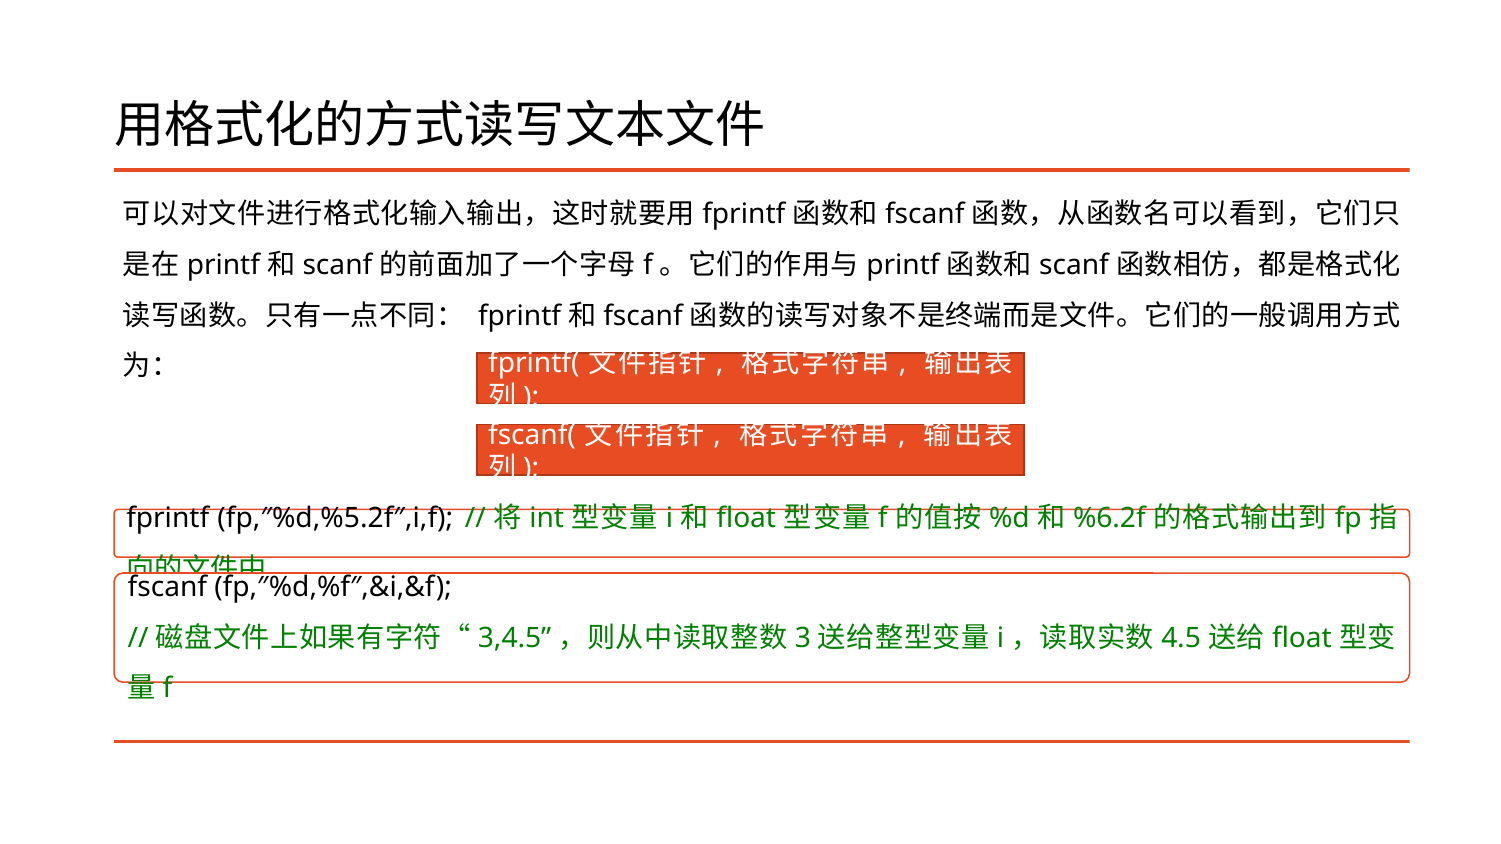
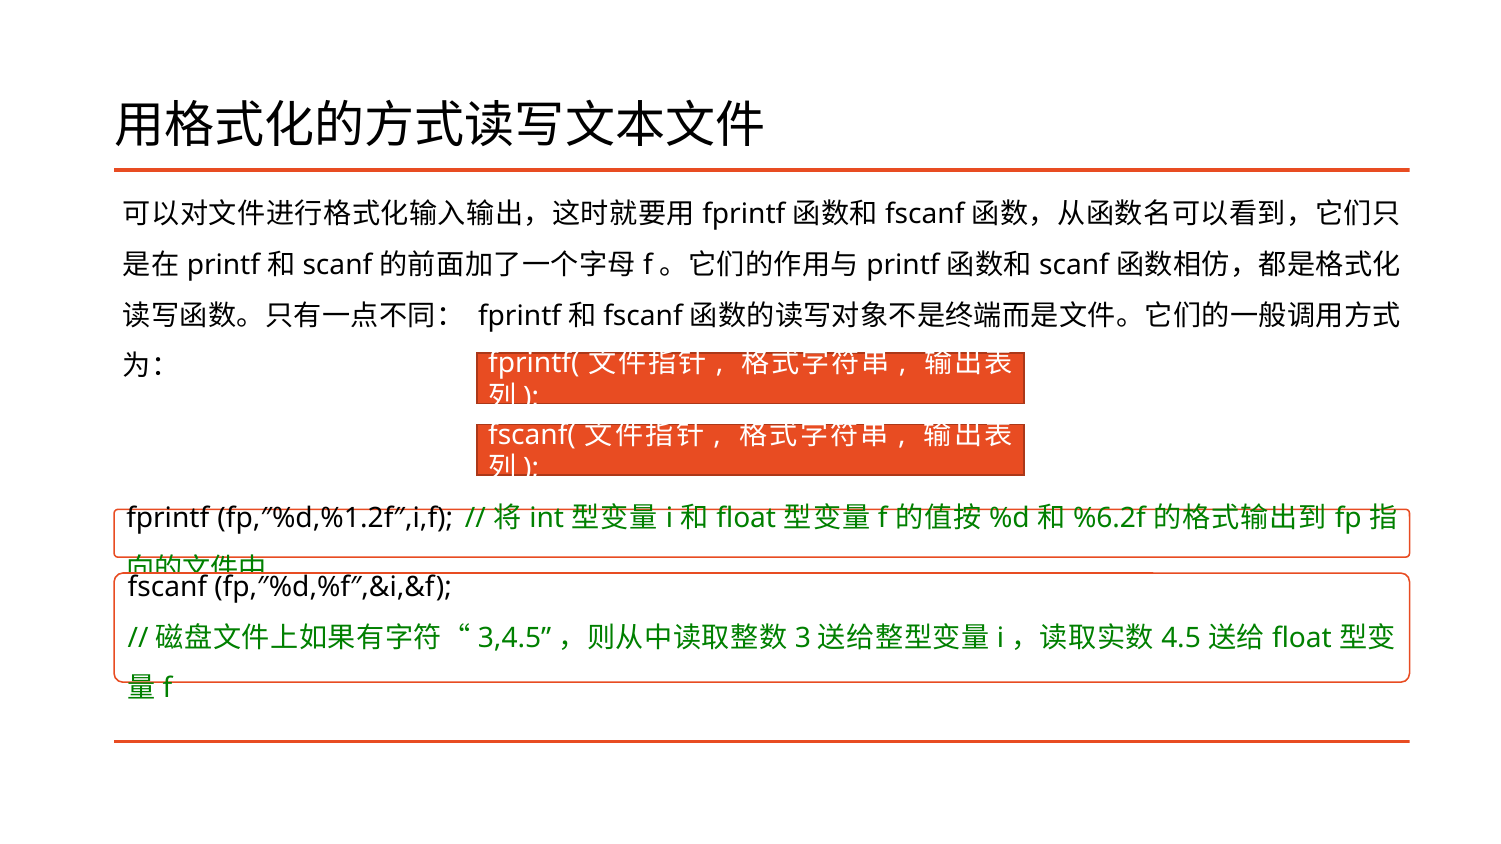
fp,″%d,%5.2f″,i,f: fp,″%d,%5.2f″,i,f -> fp,″%d,%1.2f″,i,f (335, 518)
